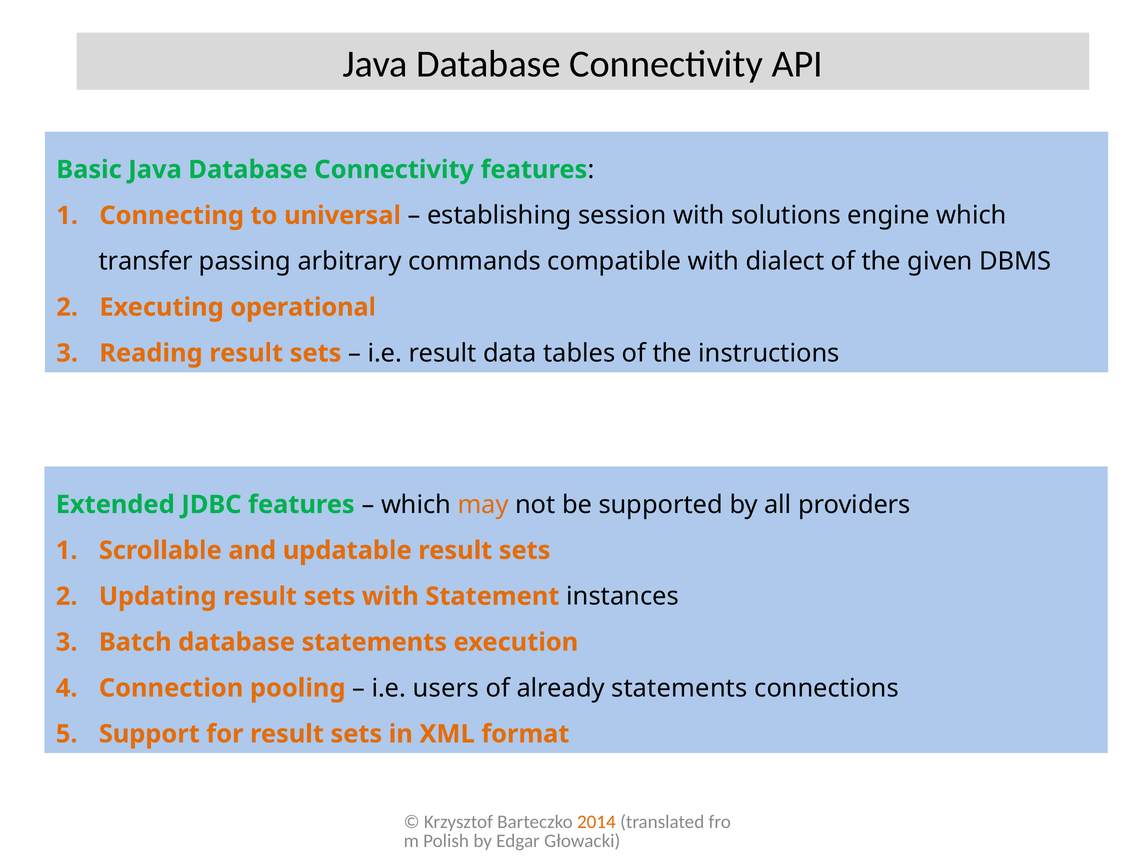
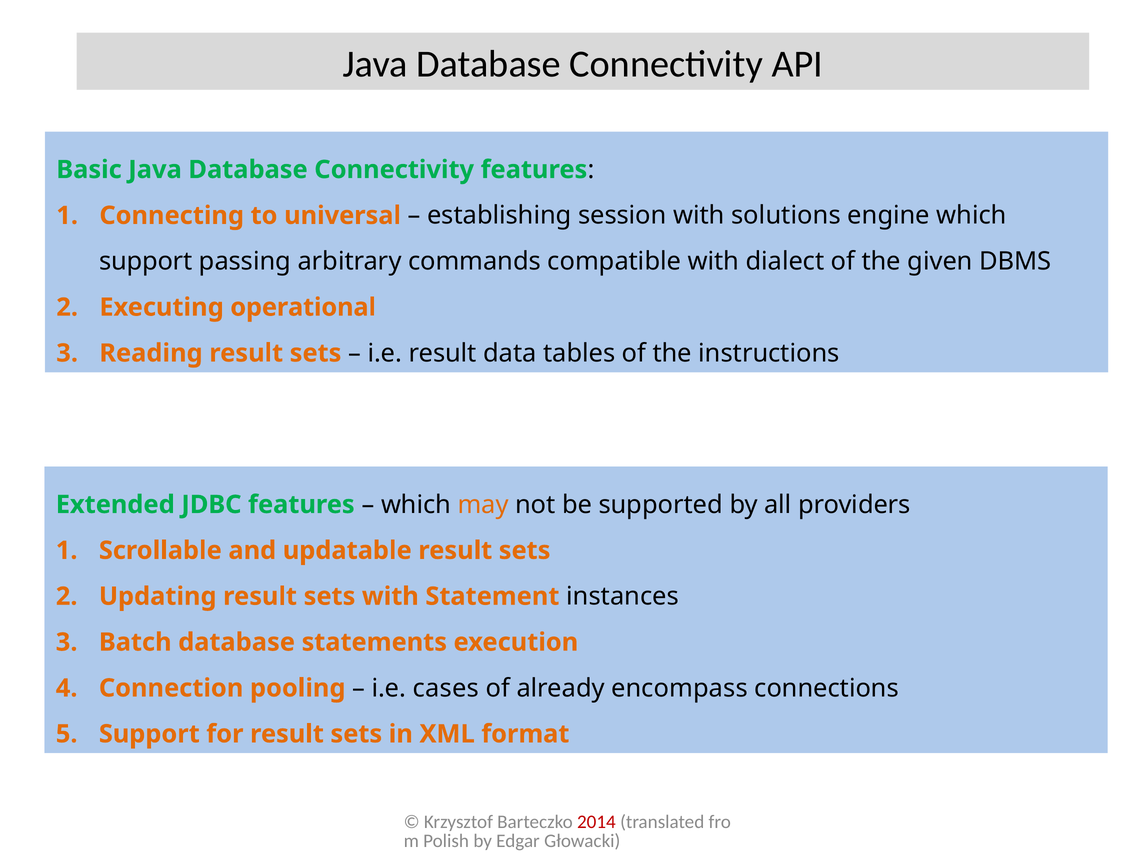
transfer: transfer -> support (146, 261)
users: users -> cases (446, 688)
already statements: statements -> encompass (679, 688)
2014 colour: orange -> red (596, 822)
